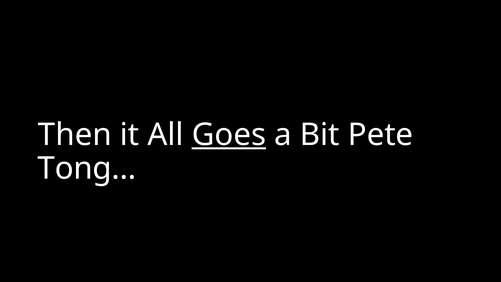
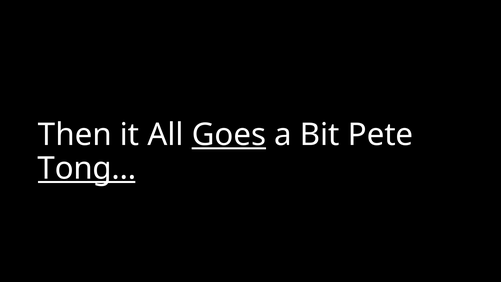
Tong… underline: none -> present (87, 168)
